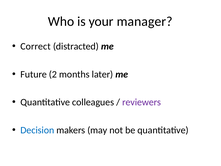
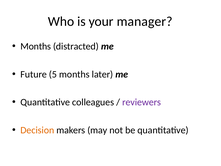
Correct: Correct -> Months (36, 46)
2: 2 -> 5 (53, 74)
Decision colour: blue -> orange (37, 130)
